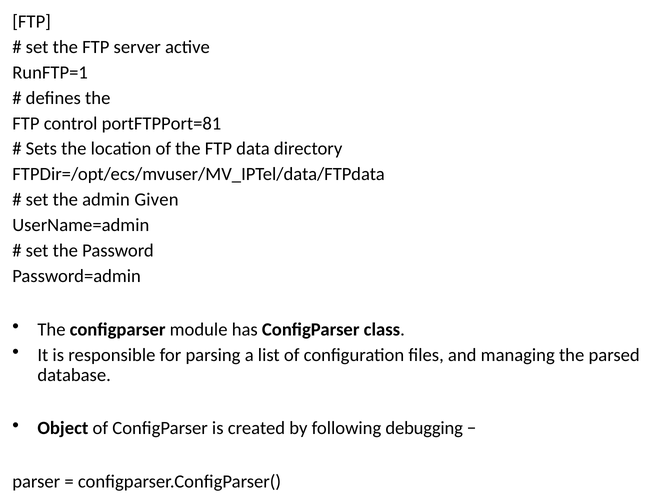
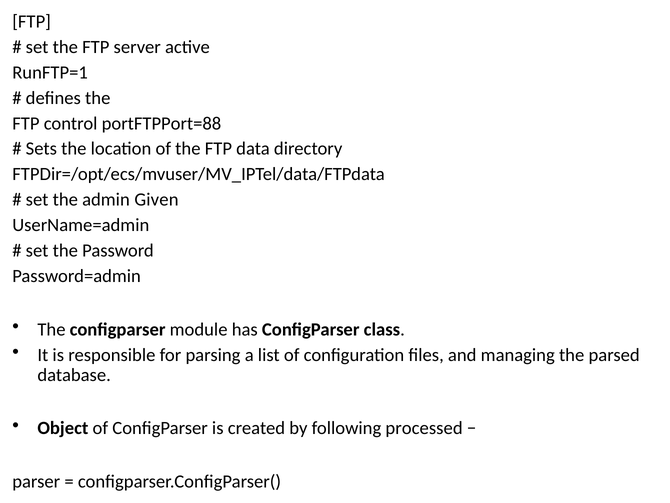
portFTPPort=81: portFTPPort=81 -> portFTPPort=88 (161, 123)
debugging: debugging -> processed (424, 428)
